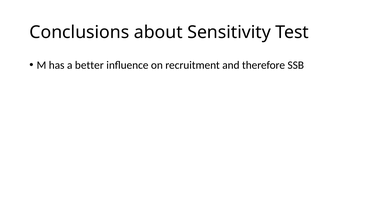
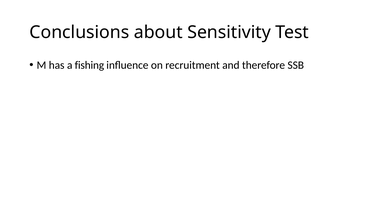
better: better -> fishing (89, 65)
